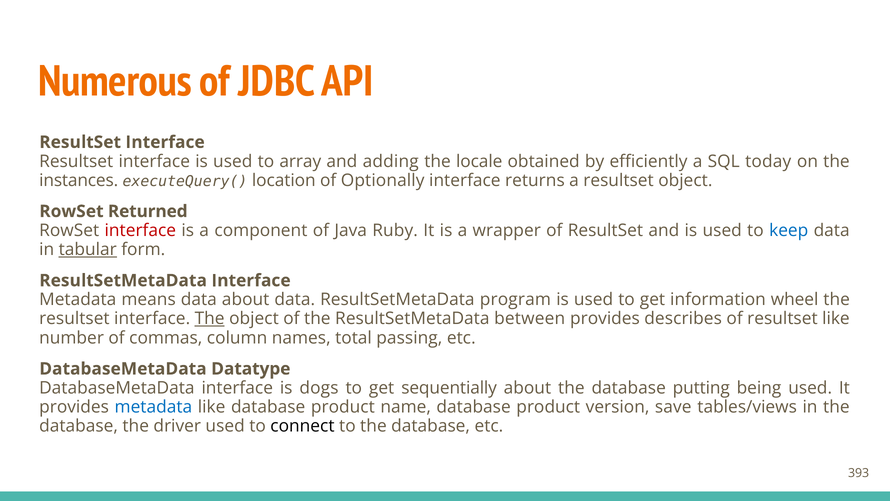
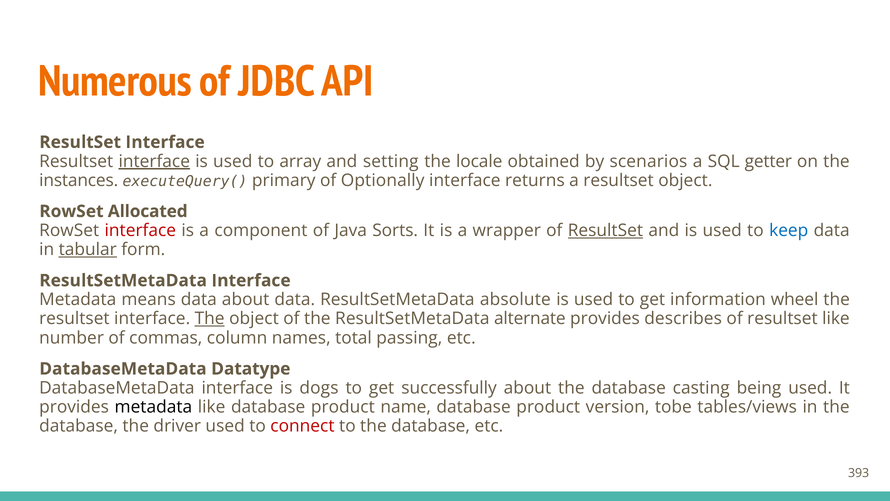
interface underline: none -> present (154, 161)
adding: adding -> setting (391, 161)
efficiently: efficiently -> scenarios (648, 161)
today: today -> getter (768, 161)
location: location -> primary (284, 180)
Returned: Returned -> Allocated (148, 211)
Ruby: Ruby -> Sorts (395, 230)
ResultSet underline: none -> present (605, 230)
program: program -> absolute (515, 299)
between: between -> alternate (530, 319)
sequentially: sequentially -> successfully (449, 388)
putting: putting -> casting (701, 388)
metadata colour: blue -> black (153, 407)
save: save -> tobe (673, 407)
connect colour: black -> red (302, 426)
